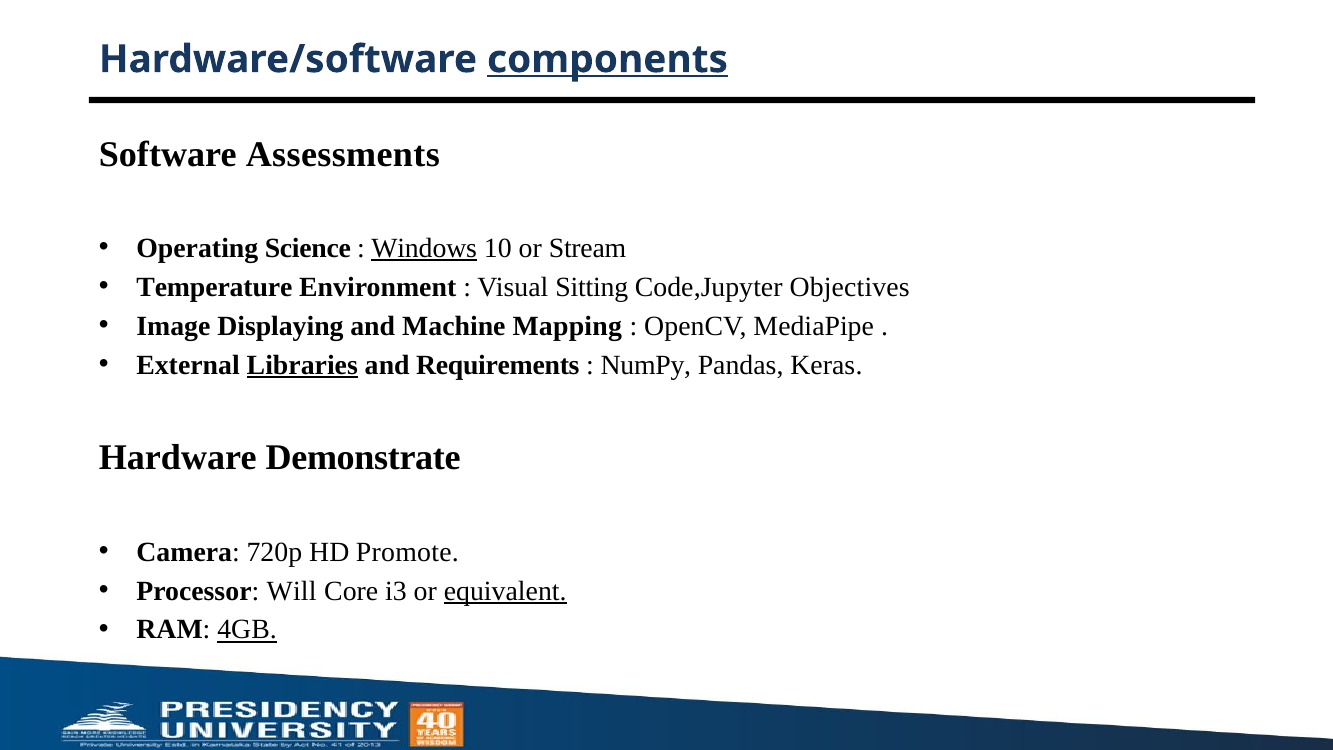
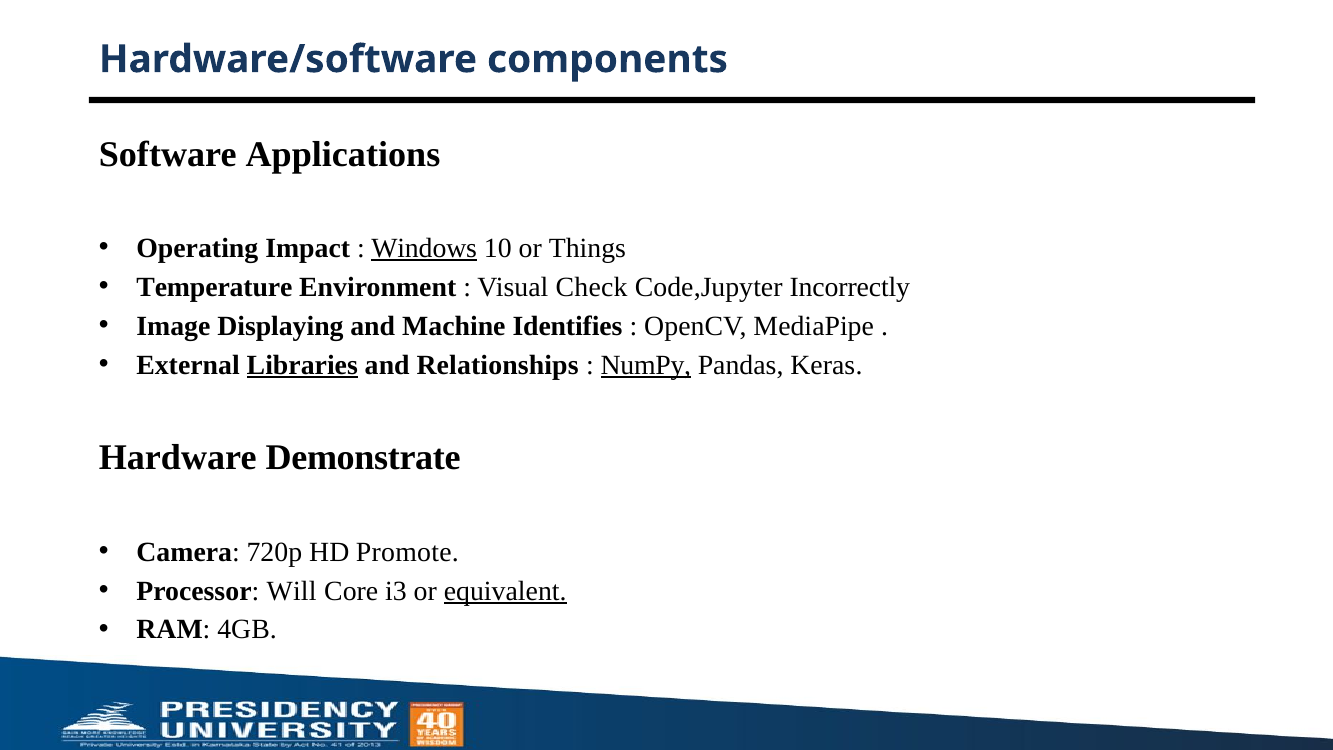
components underline: present -> none (608, 59)
Assessments: Assessments -> Applications (343, 154)
Science: Science -> Impact (308, 248)
Stream: Stream -> Things (587, 248)
Sitting: Sitting -> Check (592, 287)
Objectives: Objectives -> Incorrectly (850, 287)
Mapping: Mapping -> Identifies (567, 326)
Requirements: Requirements -> Relationships (498, 365)
NumPy underline: none -> present (646, 365)
4GB underline: present -> none (247, 630)
